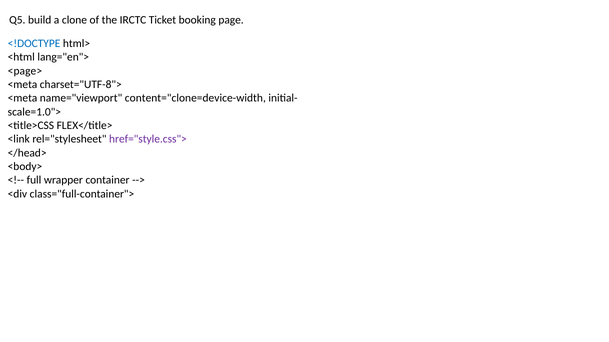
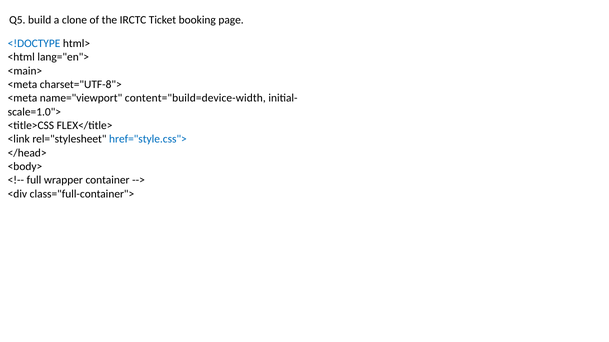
<page>: <page> -> <main> (25, 71)
content="clone=device-width: content="clone=device-width -> content="build=device-width (195, 98)
href="style.css"> colour: purple -> blue (148, 139)
